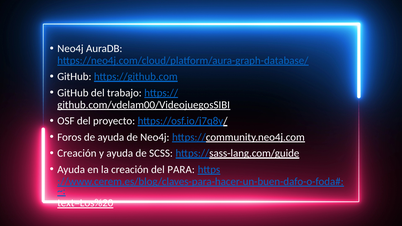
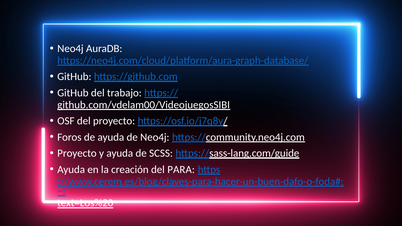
Creación: Creación -> Proyecto (77, 153)
